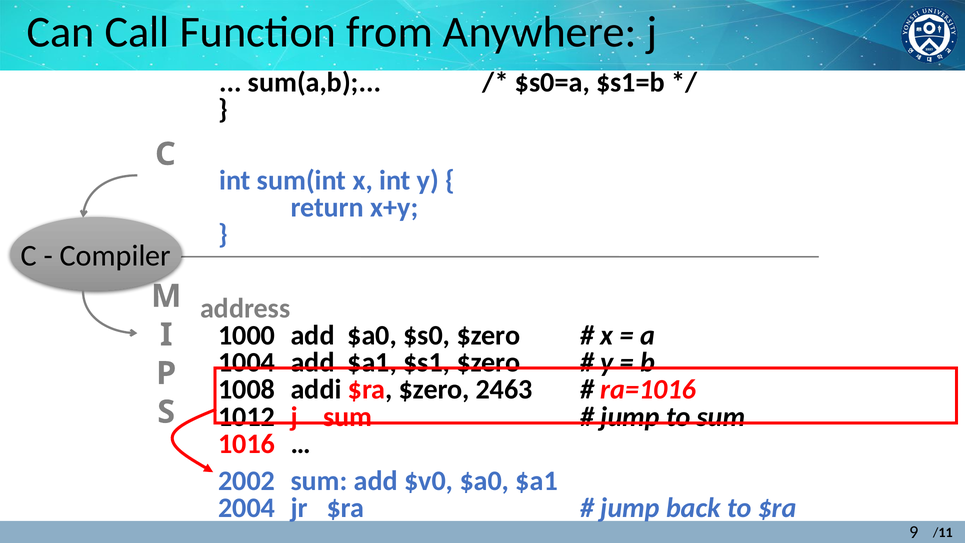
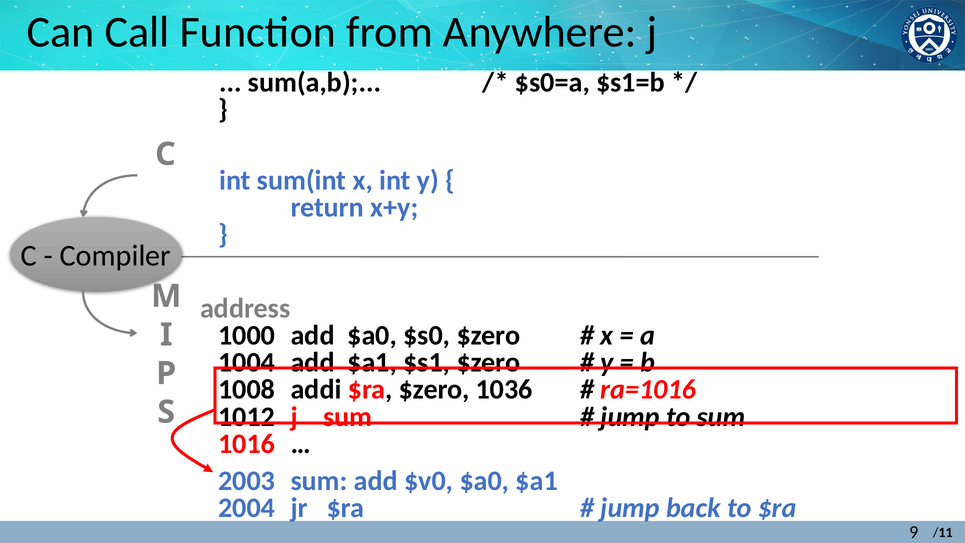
2463: 2463 -> 1036 (504, 390)
2002: 2002 -> 2003 (247, 481)
